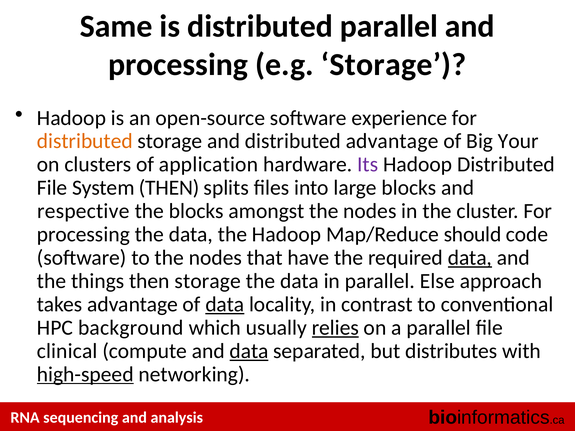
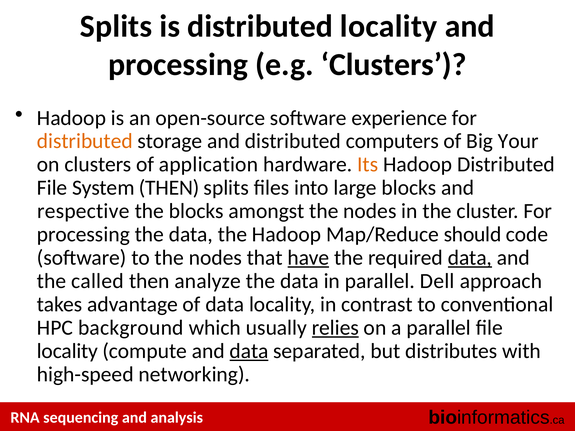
Same: Same -> Splits (116, 26)
distributed parallel: parallel -> locality (389, 26)
e.g Storage: Storage -> Clusters (394, 65)
distributed advantage: advantage -> computers (392, 141)
Its colour: purple -> orange (368, 165)
have underline: none -> present (308, 258)
things: things -> called (97, 281)
then storage: storage -> analyze (208, 281)
Else: Else -> Dell (437, 281)
data underline: present -> none (225, 304)
clinical: clinical -> locality (67, 351)
high-speed underline: present -> none (85, 374)
